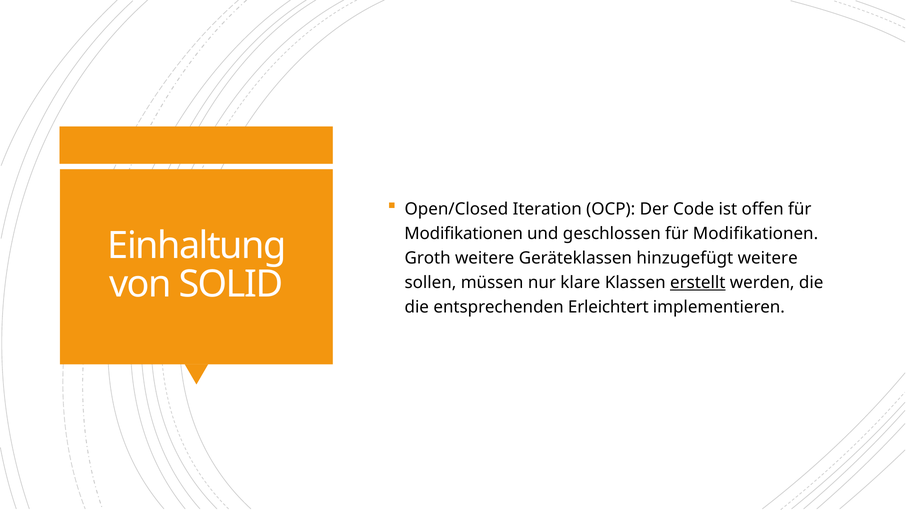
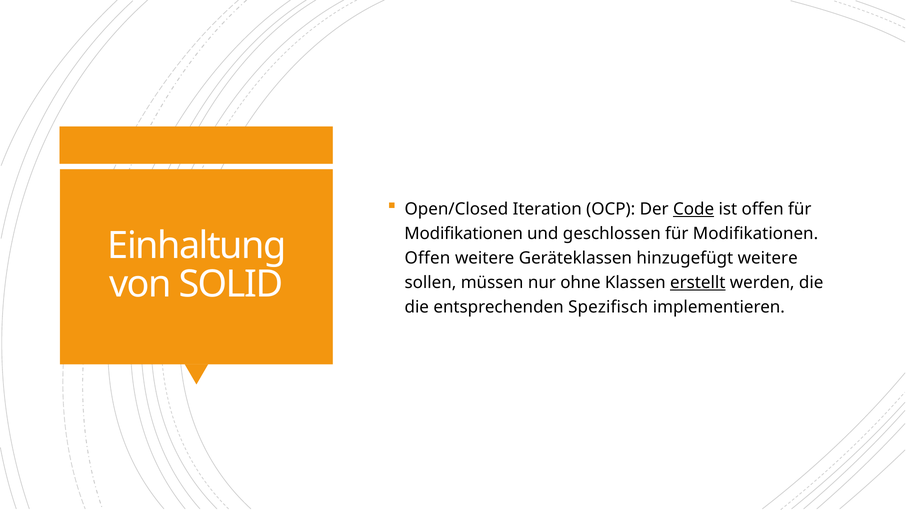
Code underline: none -> present (694, 209)
Groth: Groth -> Offen (427, 258)
klare: klare -> ohne (580, 283)
Erleichtert: Erleichtert -> Spezifisch (608, 307)
